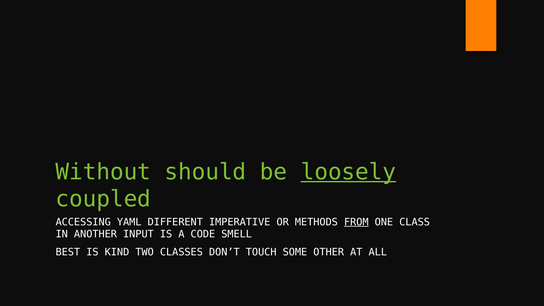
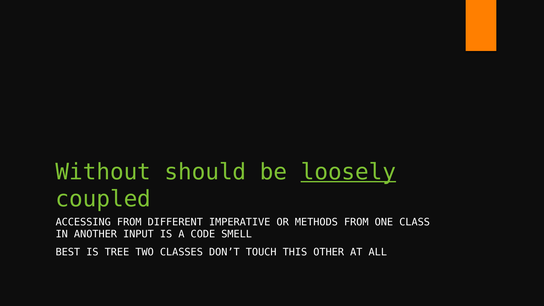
ACCESSING YAML: YAML -> FROM (129, 222)
FROM underline: present -> none (356, 222)
KIND: KIND -> TREE (117, 252)
SOME: SOME -> THIS (295, 252)
